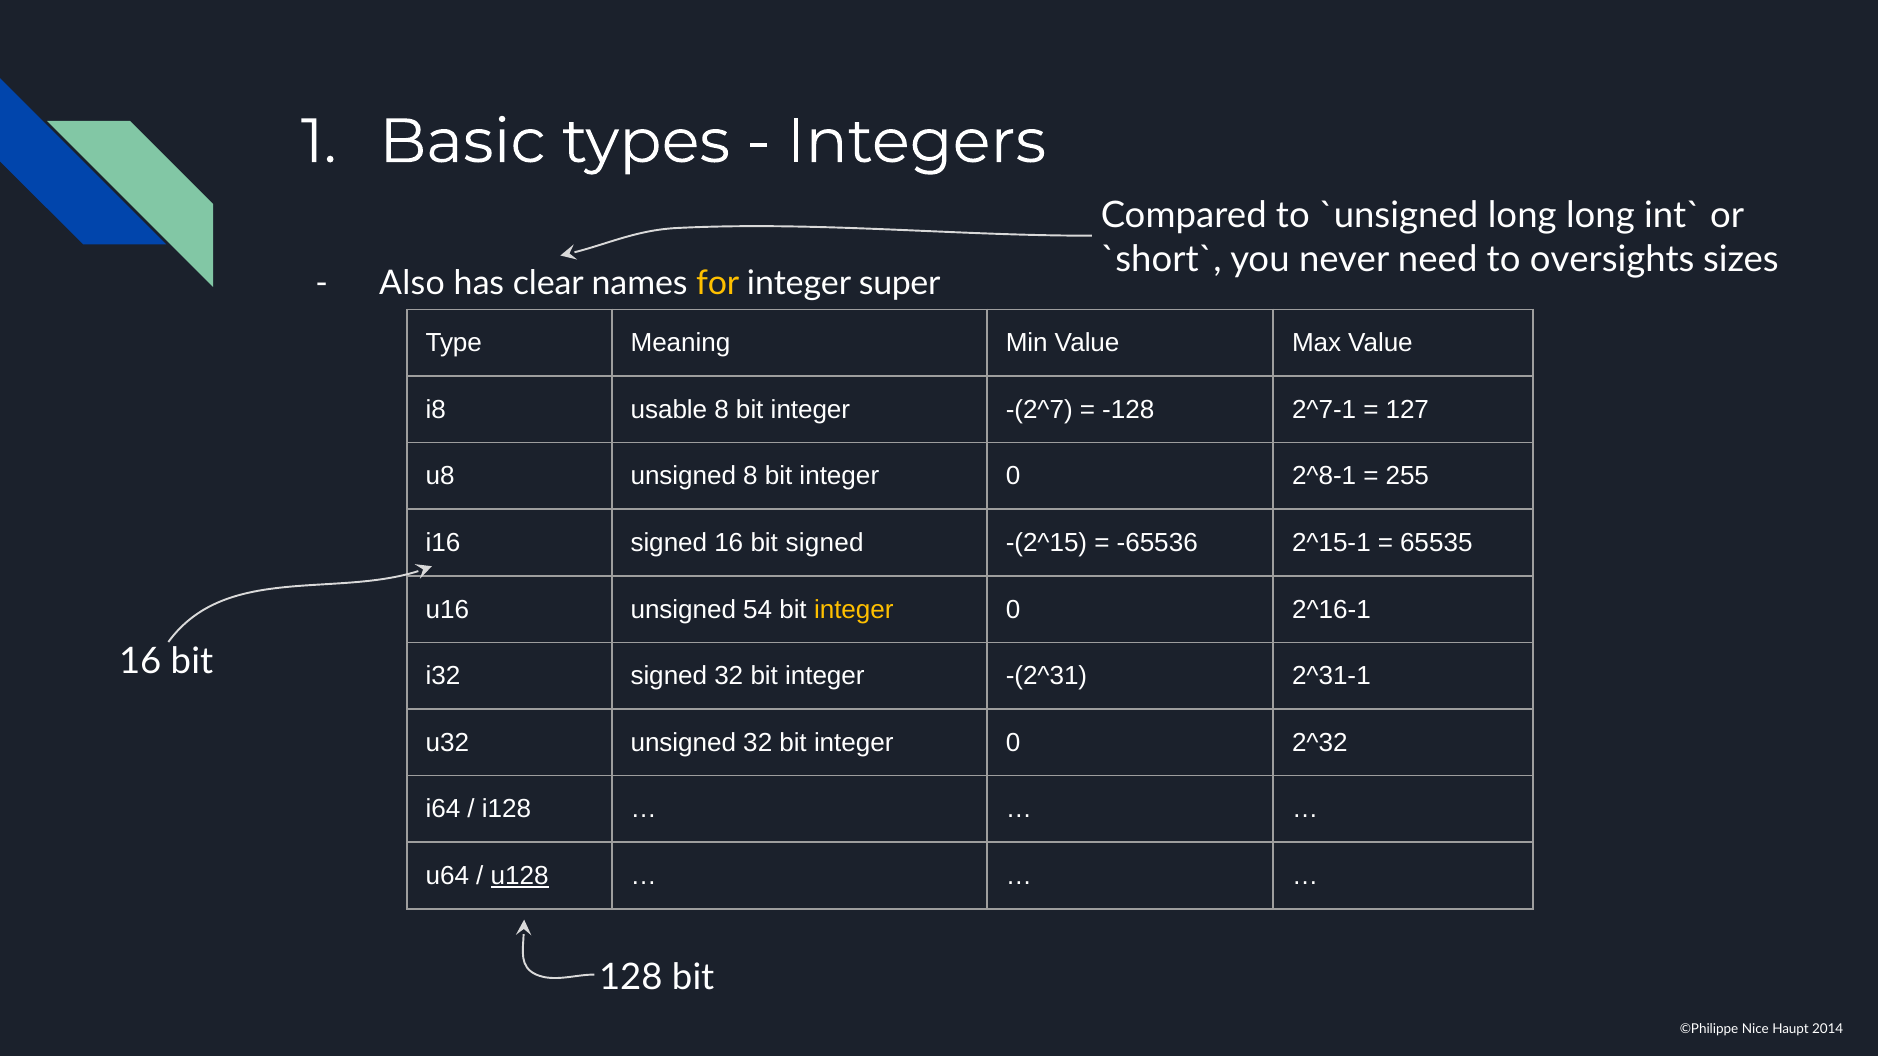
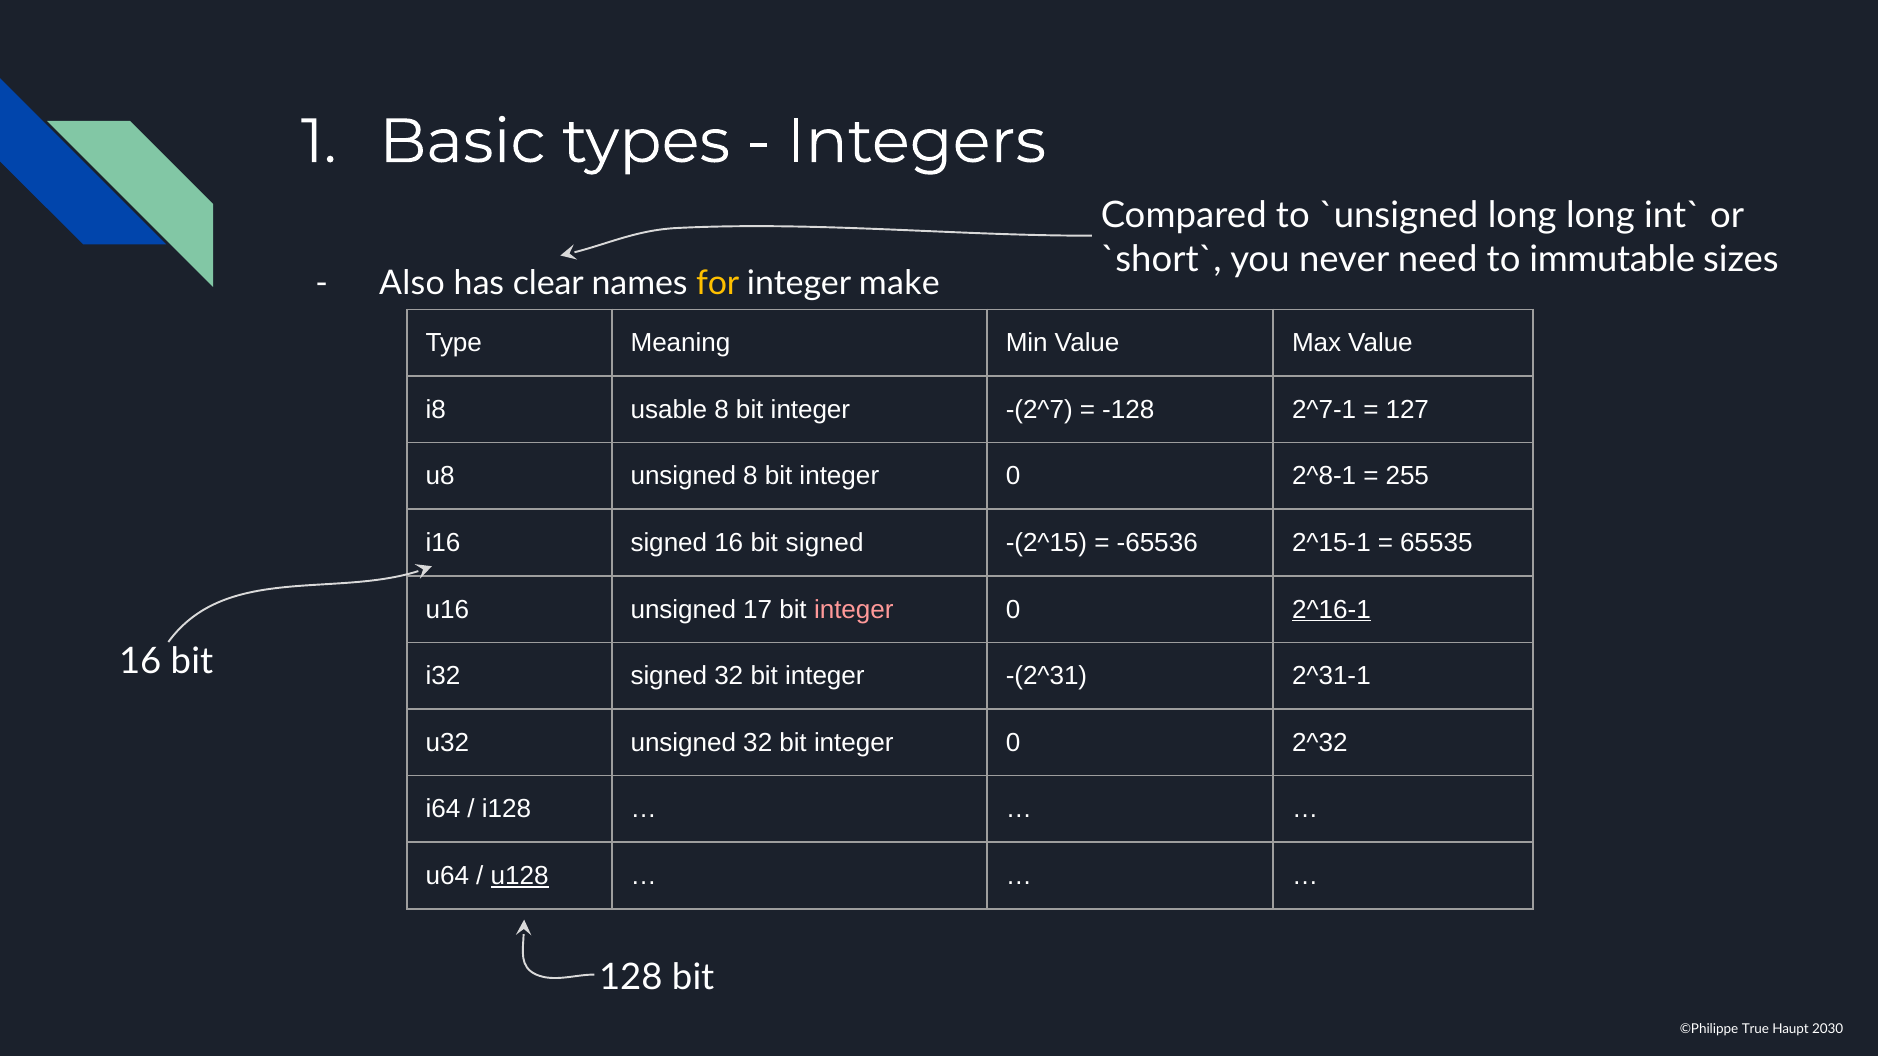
oversights: oversights -> immutable (1612, 259)
super: super -> make (899, 284)
54: 54 -> 17 (758, 610)
integer colour: yellow -> pink (854, 610)
2^16-1 underline: none -> present (1331, 610)
Nice: Nice -> True (1755, 1029)
2014: 2014 -> 2030 (1828, 1029)
